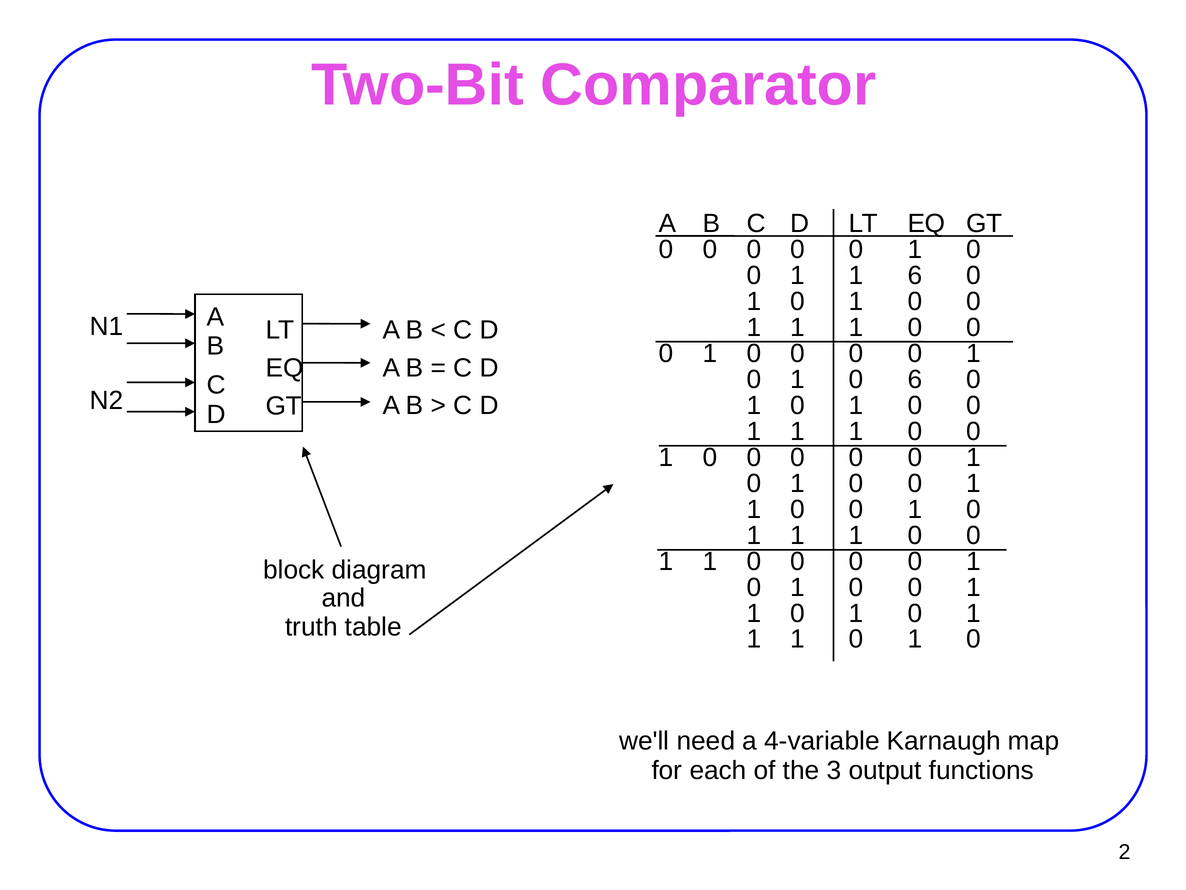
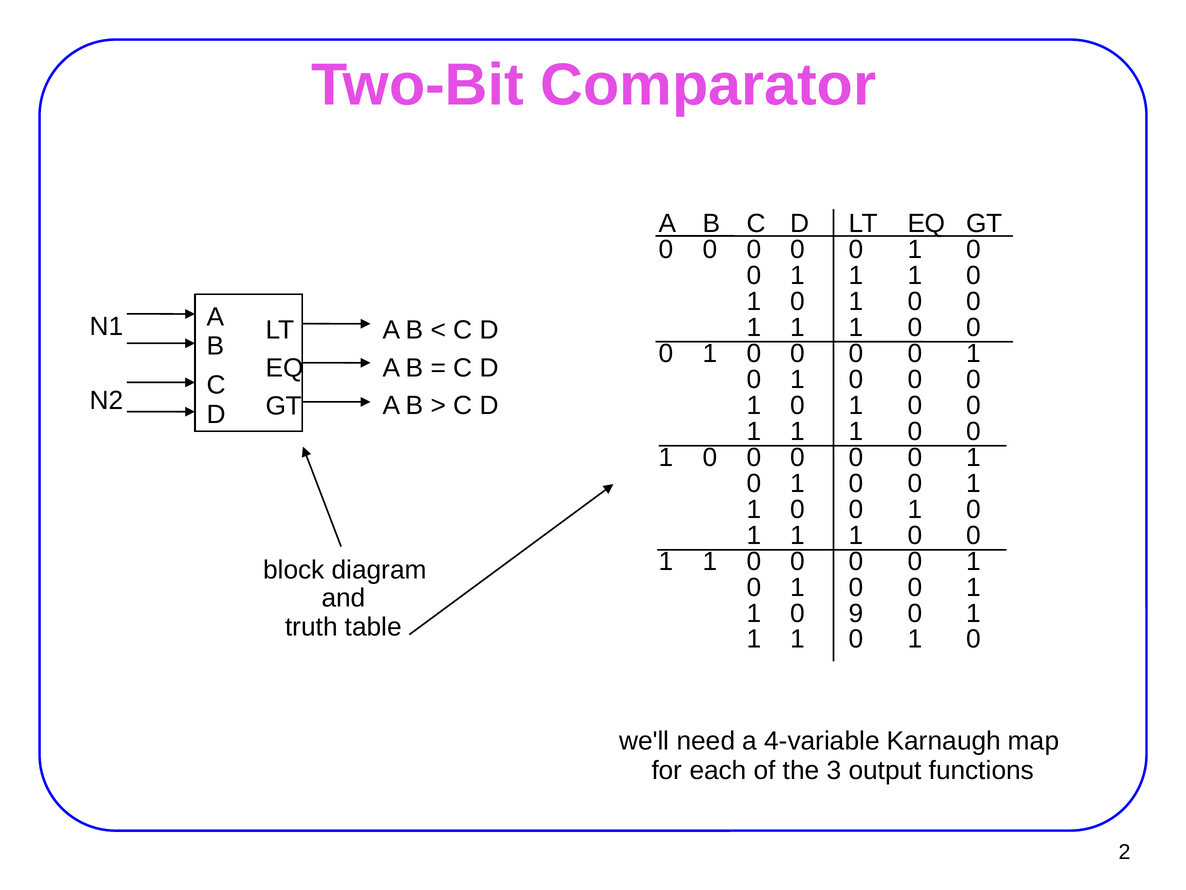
6: 6 -> 1 (915, 275)
6: 6 -> 0 (915, 379)
1: 1 -> 9 (856, 613)
